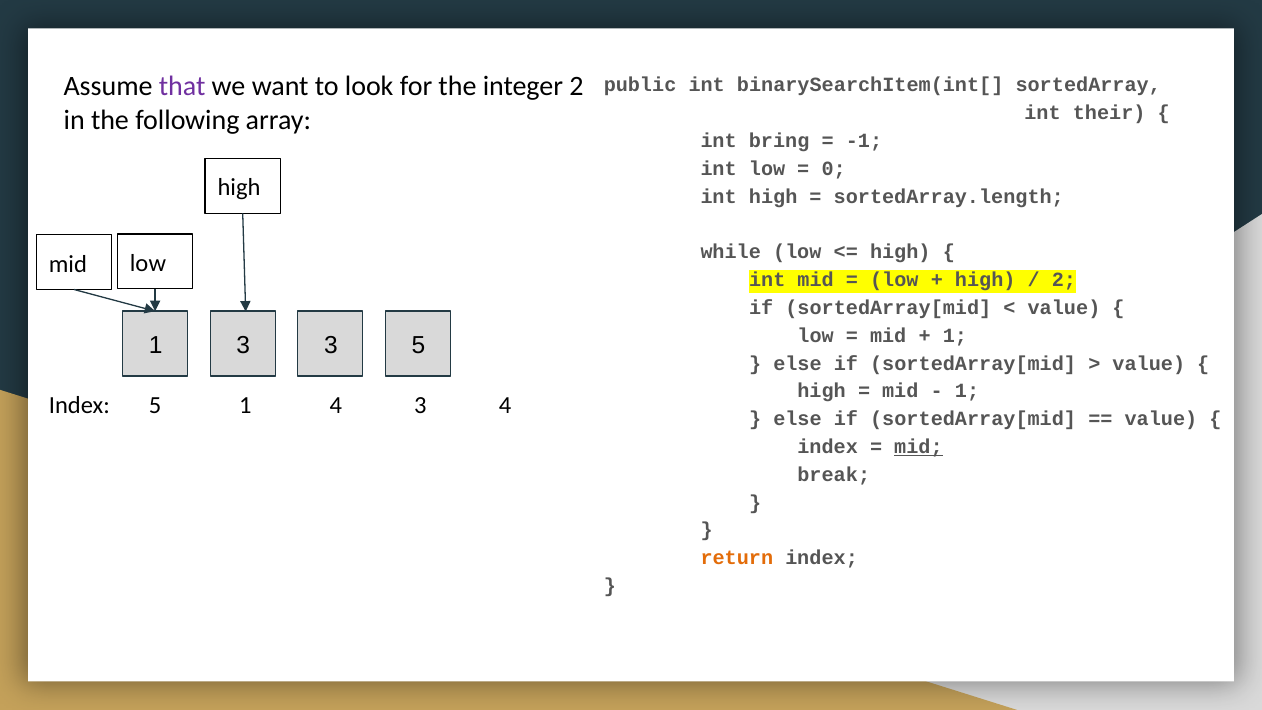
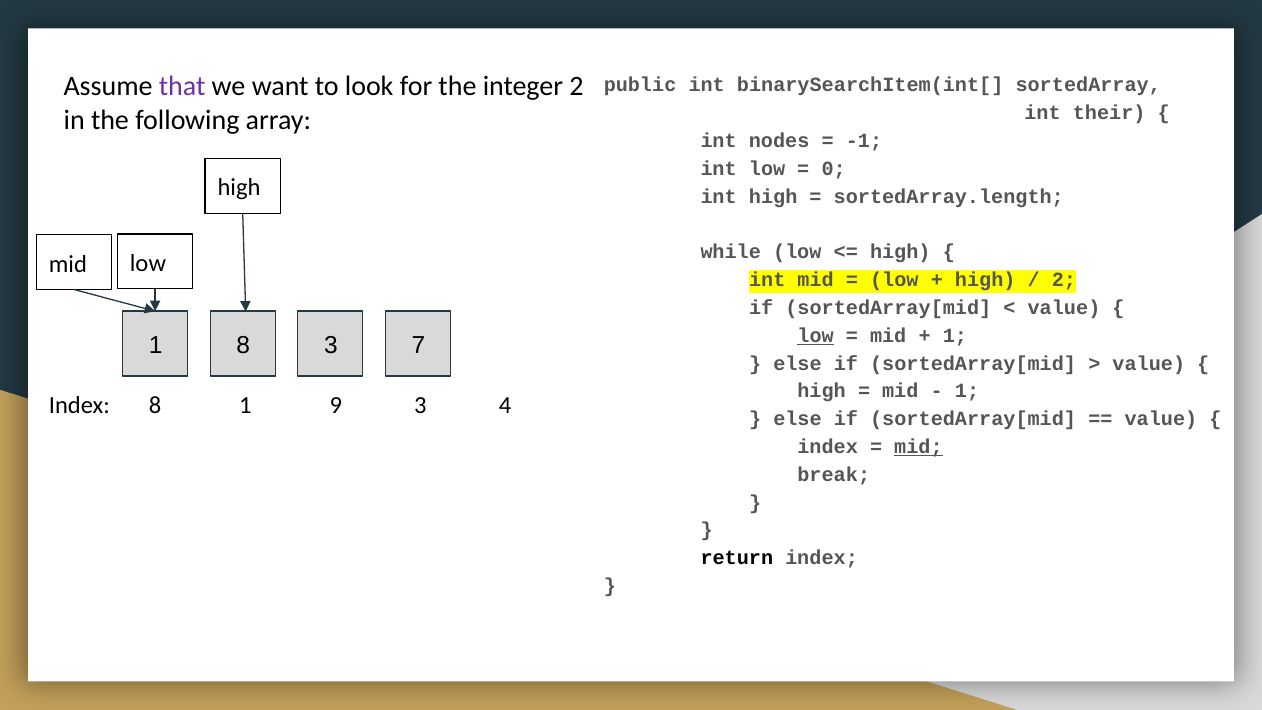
bring: bring -> nodes (779, 141)
low underline: none -> present (816, 335)
1 3: 3 -> 8 (243, 345)
3 5: 5 -> 7 (419, 345)
Index 5: 5 -> 8 (155, 405)
1 4: 4 -> 9 (336, 405)
return colour: orange -> black (737, 558)
